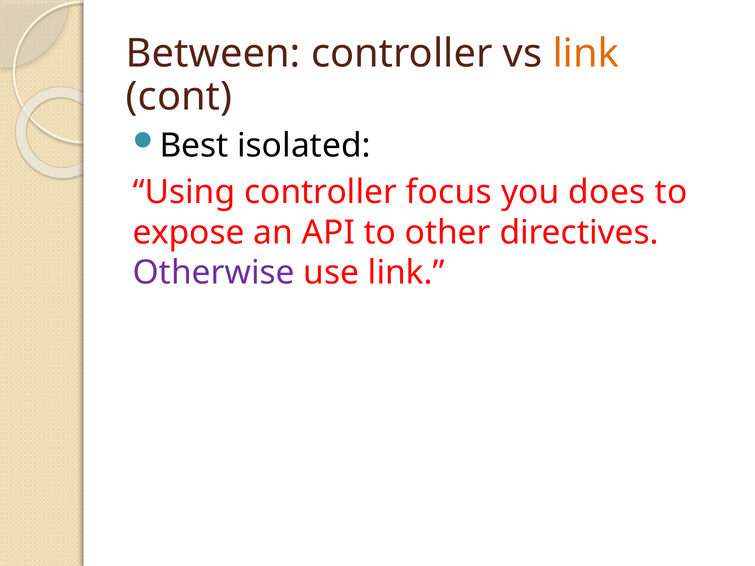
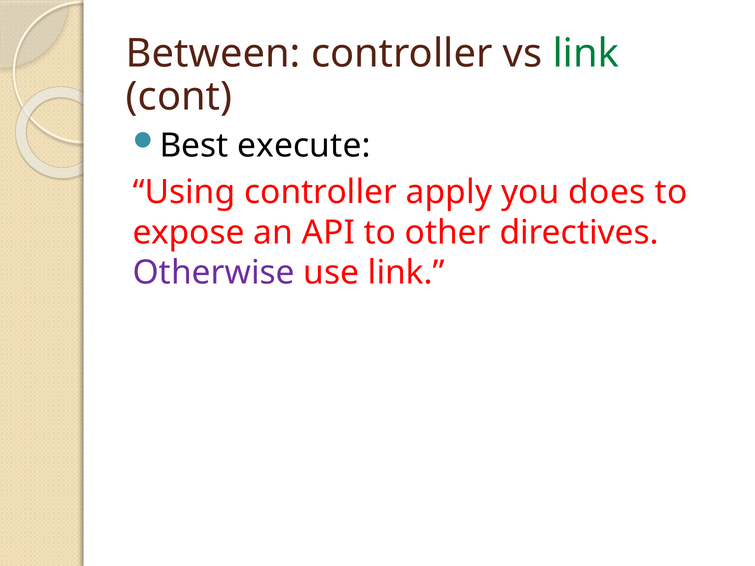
link colour: orange -> green (586, 54)
isolated: isolated -> execute (304, 146)
focus: focus -> apply (449, 192)
